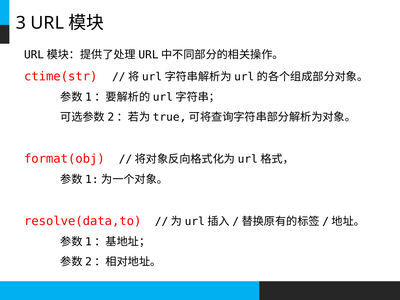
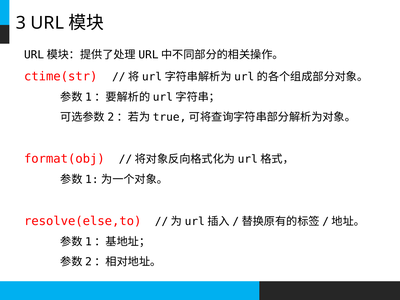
resolve(data,to: resolve(data,to -> resolve(else,to (83, 221)
